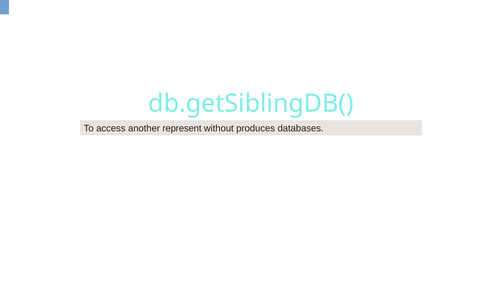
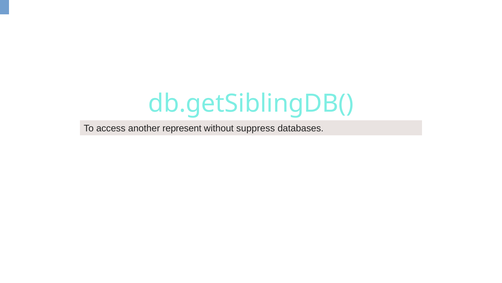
produces: produces -> suppress (256, 128)
